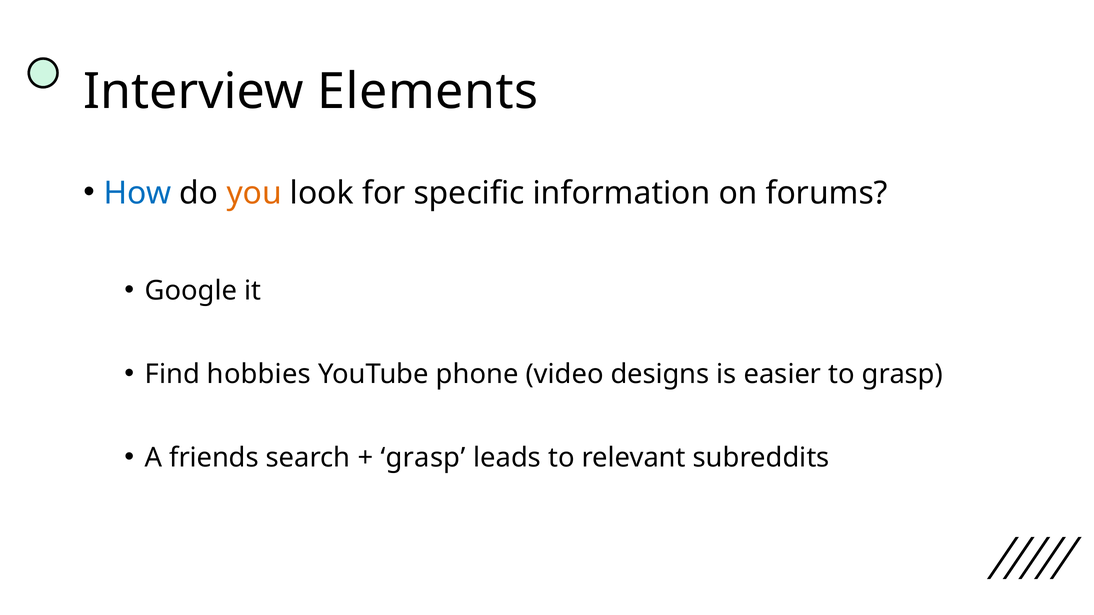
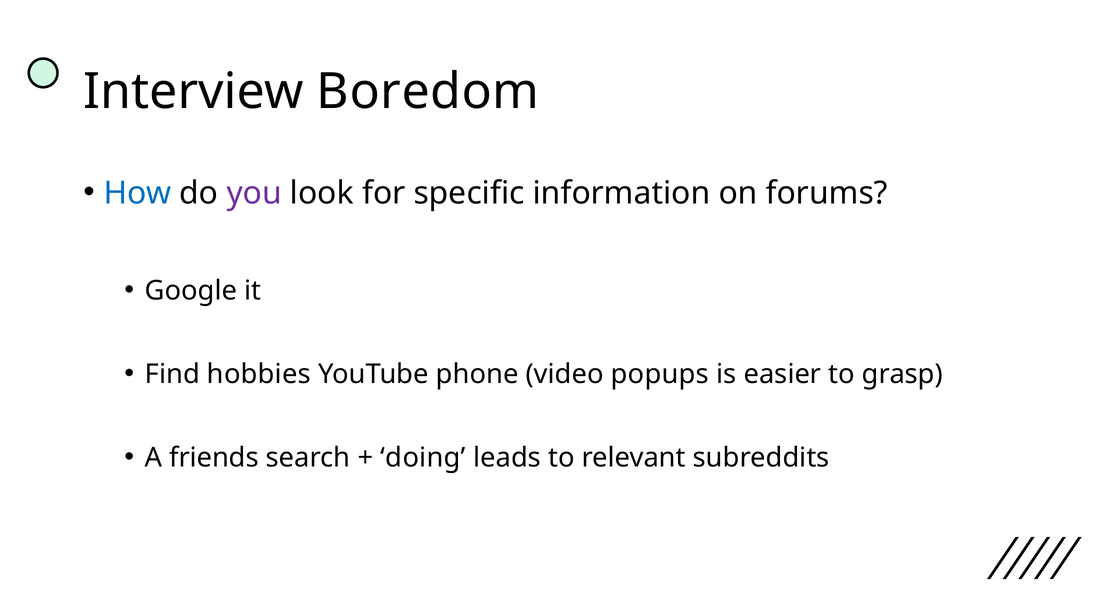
Elements: Elements -> Boredom (428, 92)
you colour: orange -> purple (254, 193)
designs: designs -> popups (660, 374)
grasp: grasp -> doing (423, 458)
